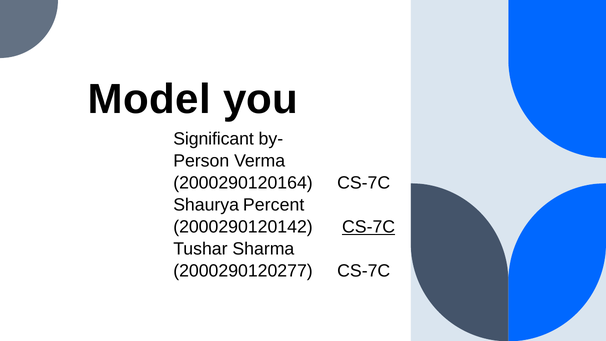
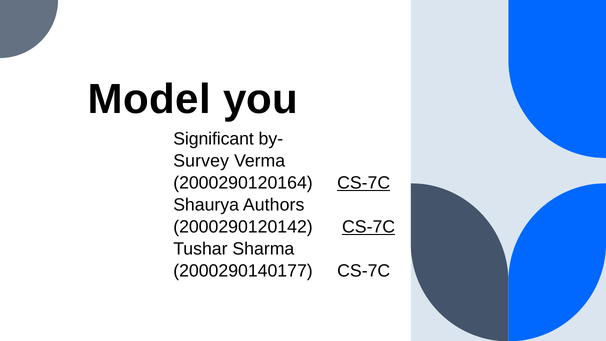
Person: Person -> Survey (201, 161)
CS-7C underline: none -> present (364, 183)
Percent: Percent -> Authors (274, 205)
2000290120277: 2000290120277 -> 2000290140177 (243, 271)
